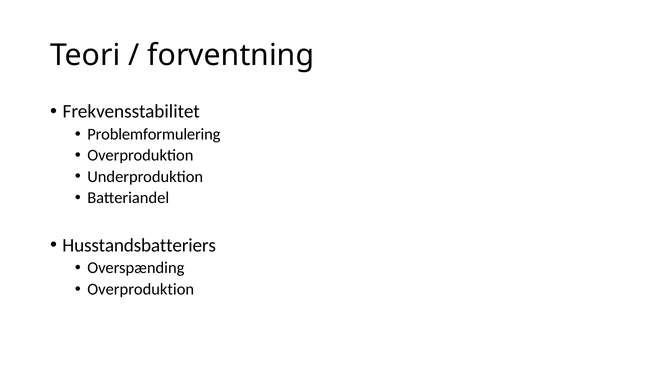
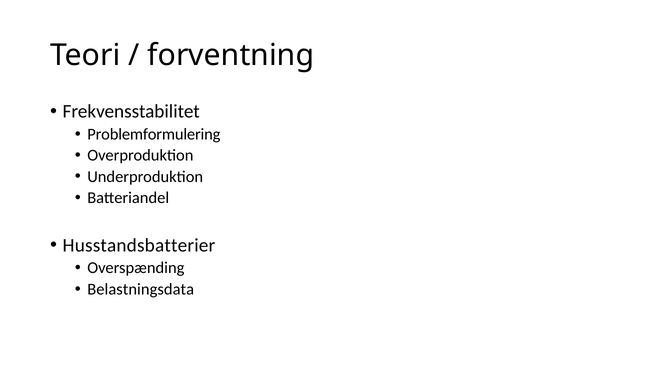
Husstandsbatteriers: Husstandsbatteriers -> Husstandsbatterier (139, 245)
Overproduktion: Overproduktion -> Belastningsdata (141, 289)
